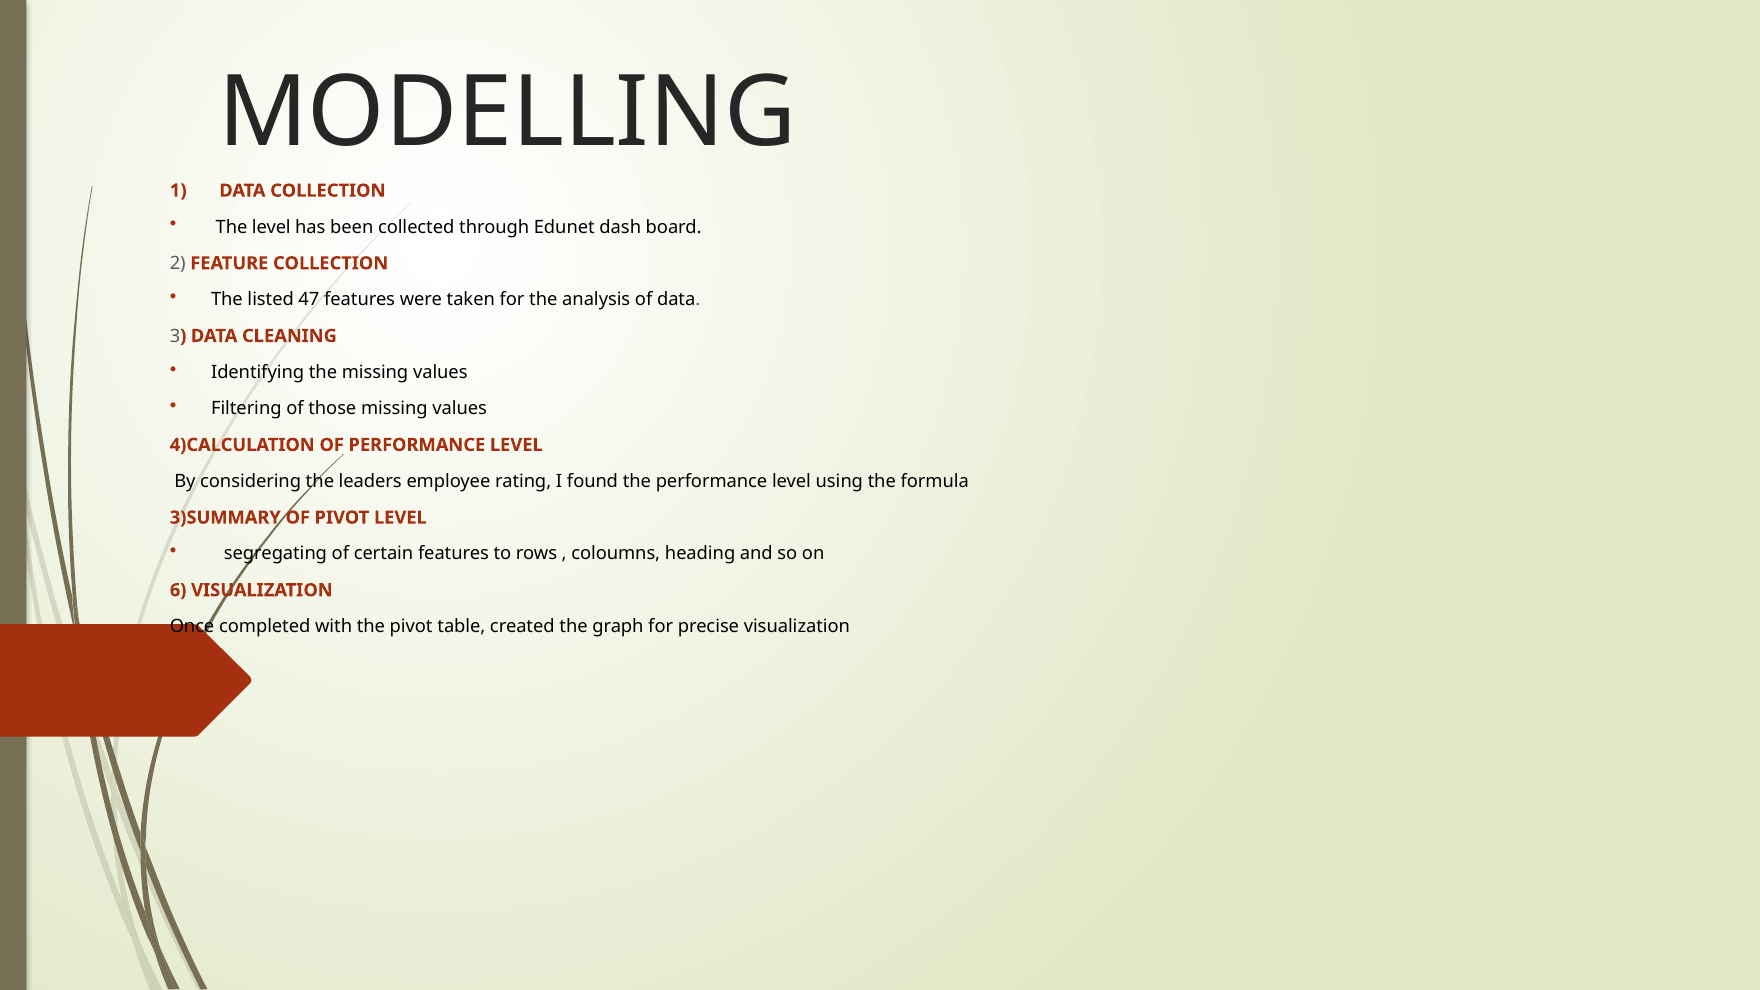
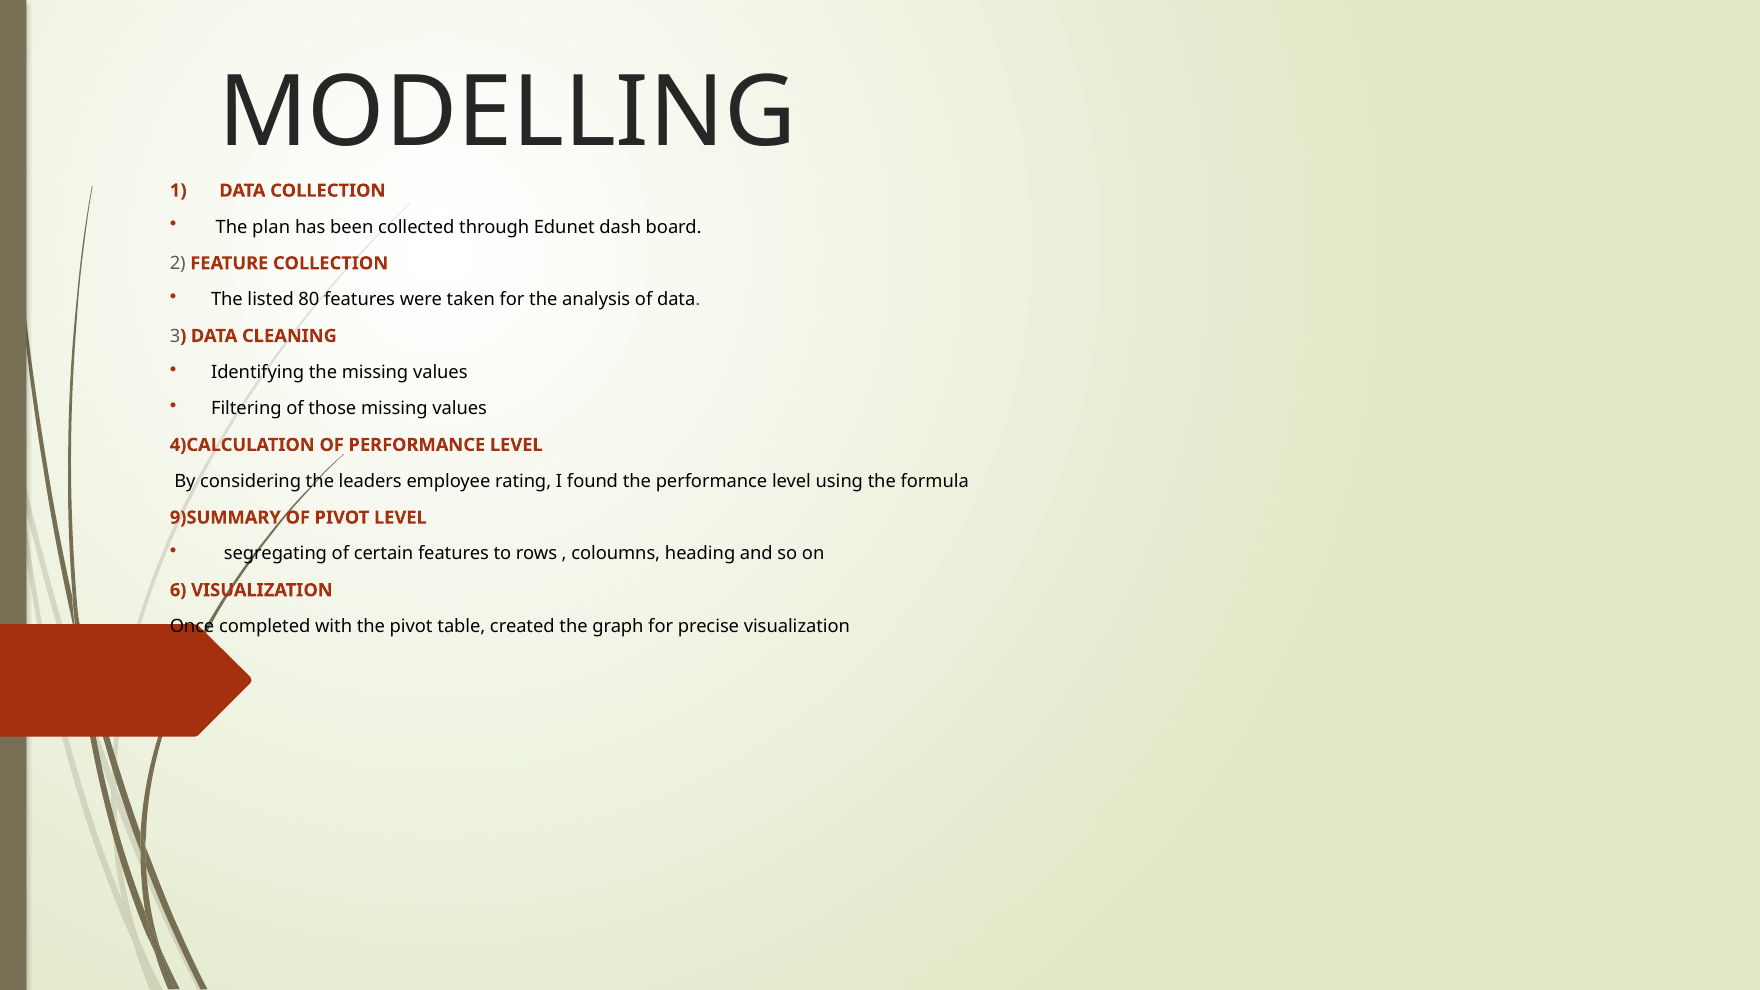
The level: level -> plan (271, 227)
47: 47 -> 80 (309, 300)
3)SUMMARY: 3)SUMMARY -> 9)SUMMARY (225, 518)
